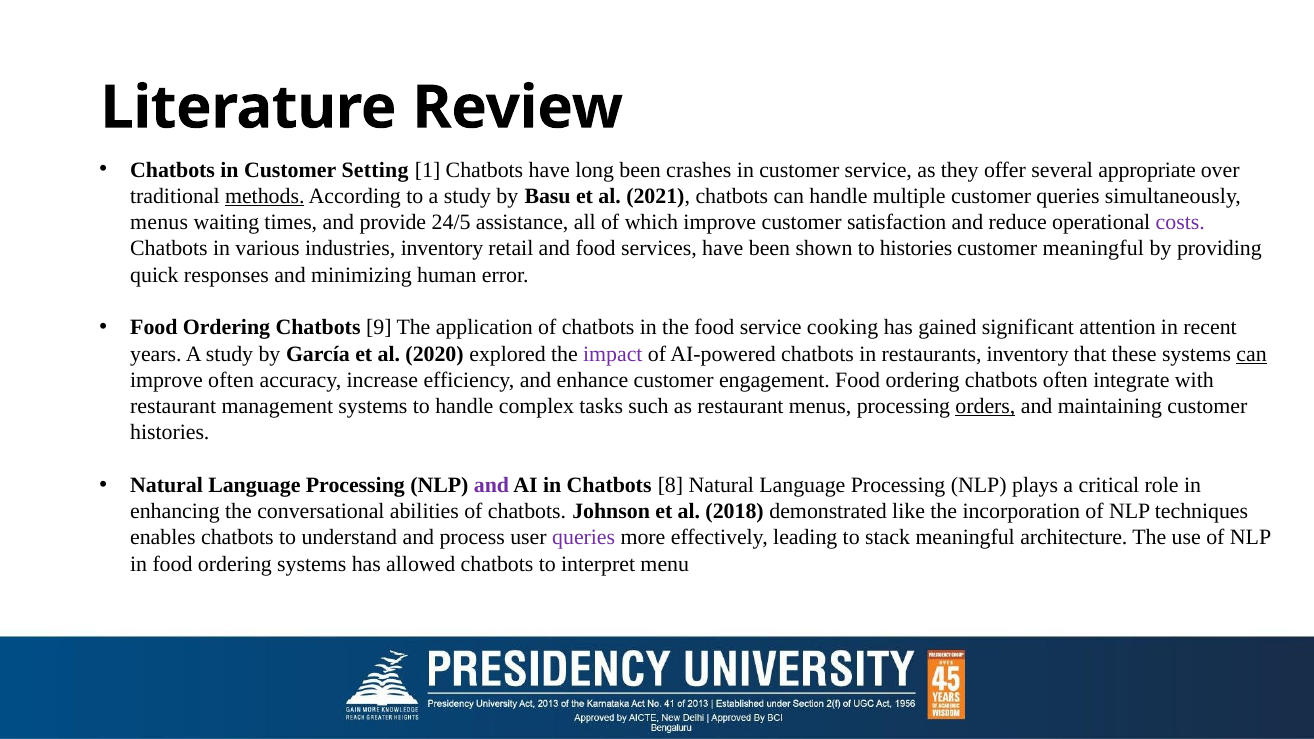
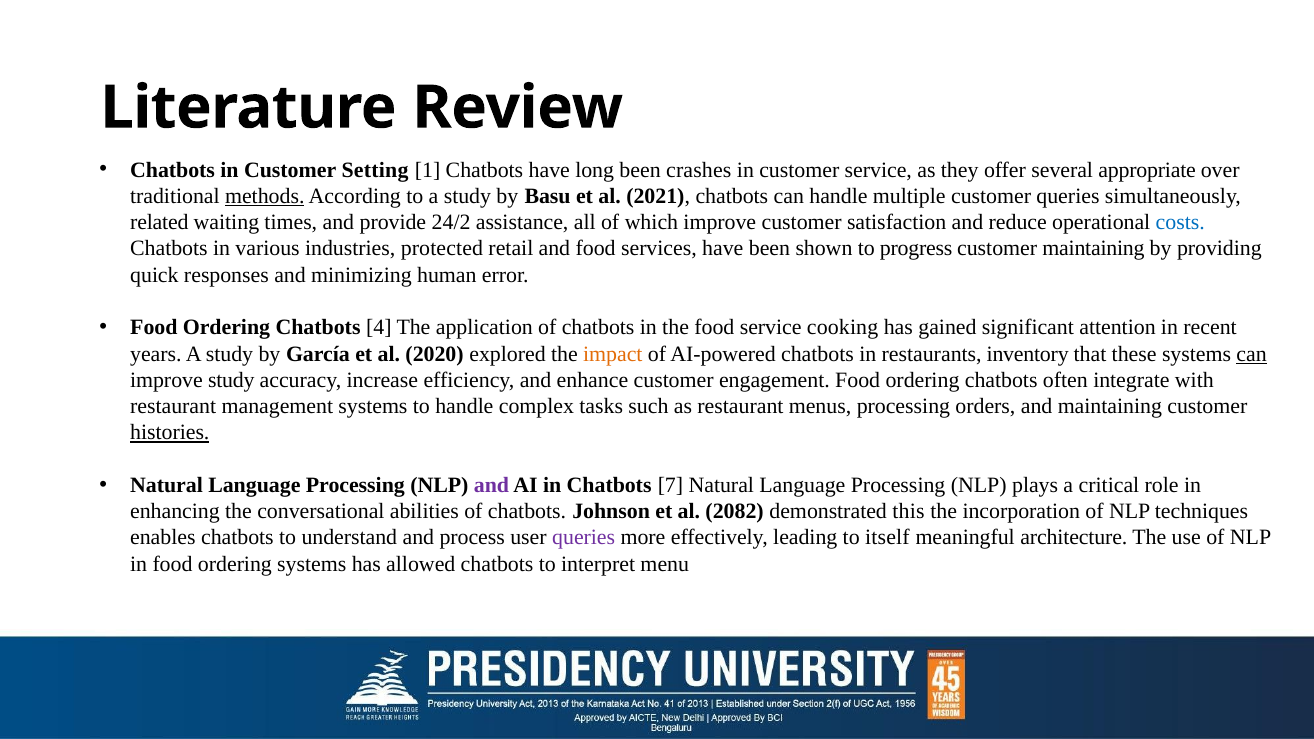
menus: menus -> related (159, 223)
24/5: 24/5 -> 24/2 (451, 223)
costs colour: purple -> blue (1180, 223)
industries inventory: inventory -> protected (442, 249)
to histories: histories -> progress (916, 249)
customer meaningful: meaningful -> maintaining (1094, 249)
9: 9 -> 4 (379, 328)
impact colour: purple -> orange (613, 354)
improve often: often -> study (231, 380)
orders underline: present -> none (985, 406)
histories underline: none -> present (170, 433)
8: 8 -> 7 (670, 485)
2018: 2018 -> 2082 (735, 511)
like: like -> this (909, 511)
stack: stack -> itself (887, 538)
